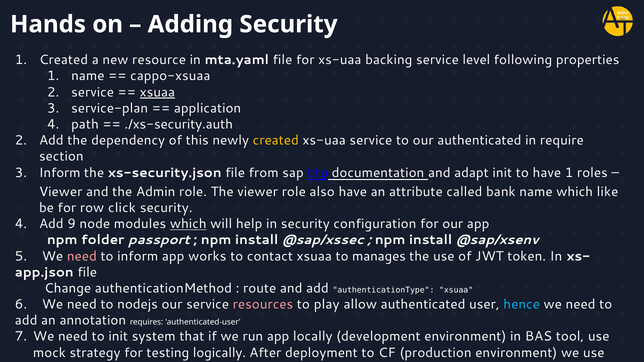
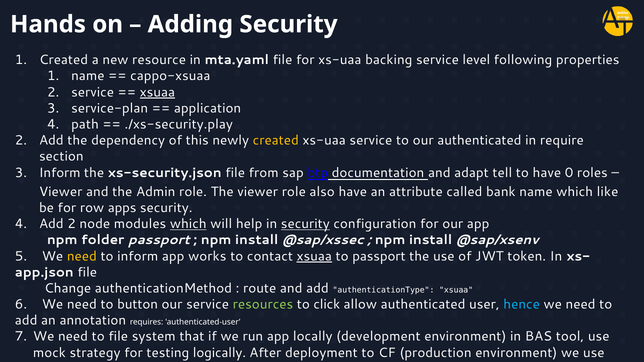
./xs-security.auth: ./xs-security.auth -> ./xs-security.play (179, 124)
adapt init: init -> tell (502, 173)
have 1: 1 -> 0 (569, 173)
click: click -> apps (122, 208)
Add 9: 9 -> 2 (72, 224)
security underline: none -> present (305, 224)
need colour: pink -> yellow (82, 256)
xsuaa underline: none -> present (314, 256)
to manages: manages -> passport (379, 256)
nodejs: nodejs -> button (138, 305)
resources colour: pink -> light green (263, 305)
play: play -> click (327, 305)
to init: init -> file (118, 337)
